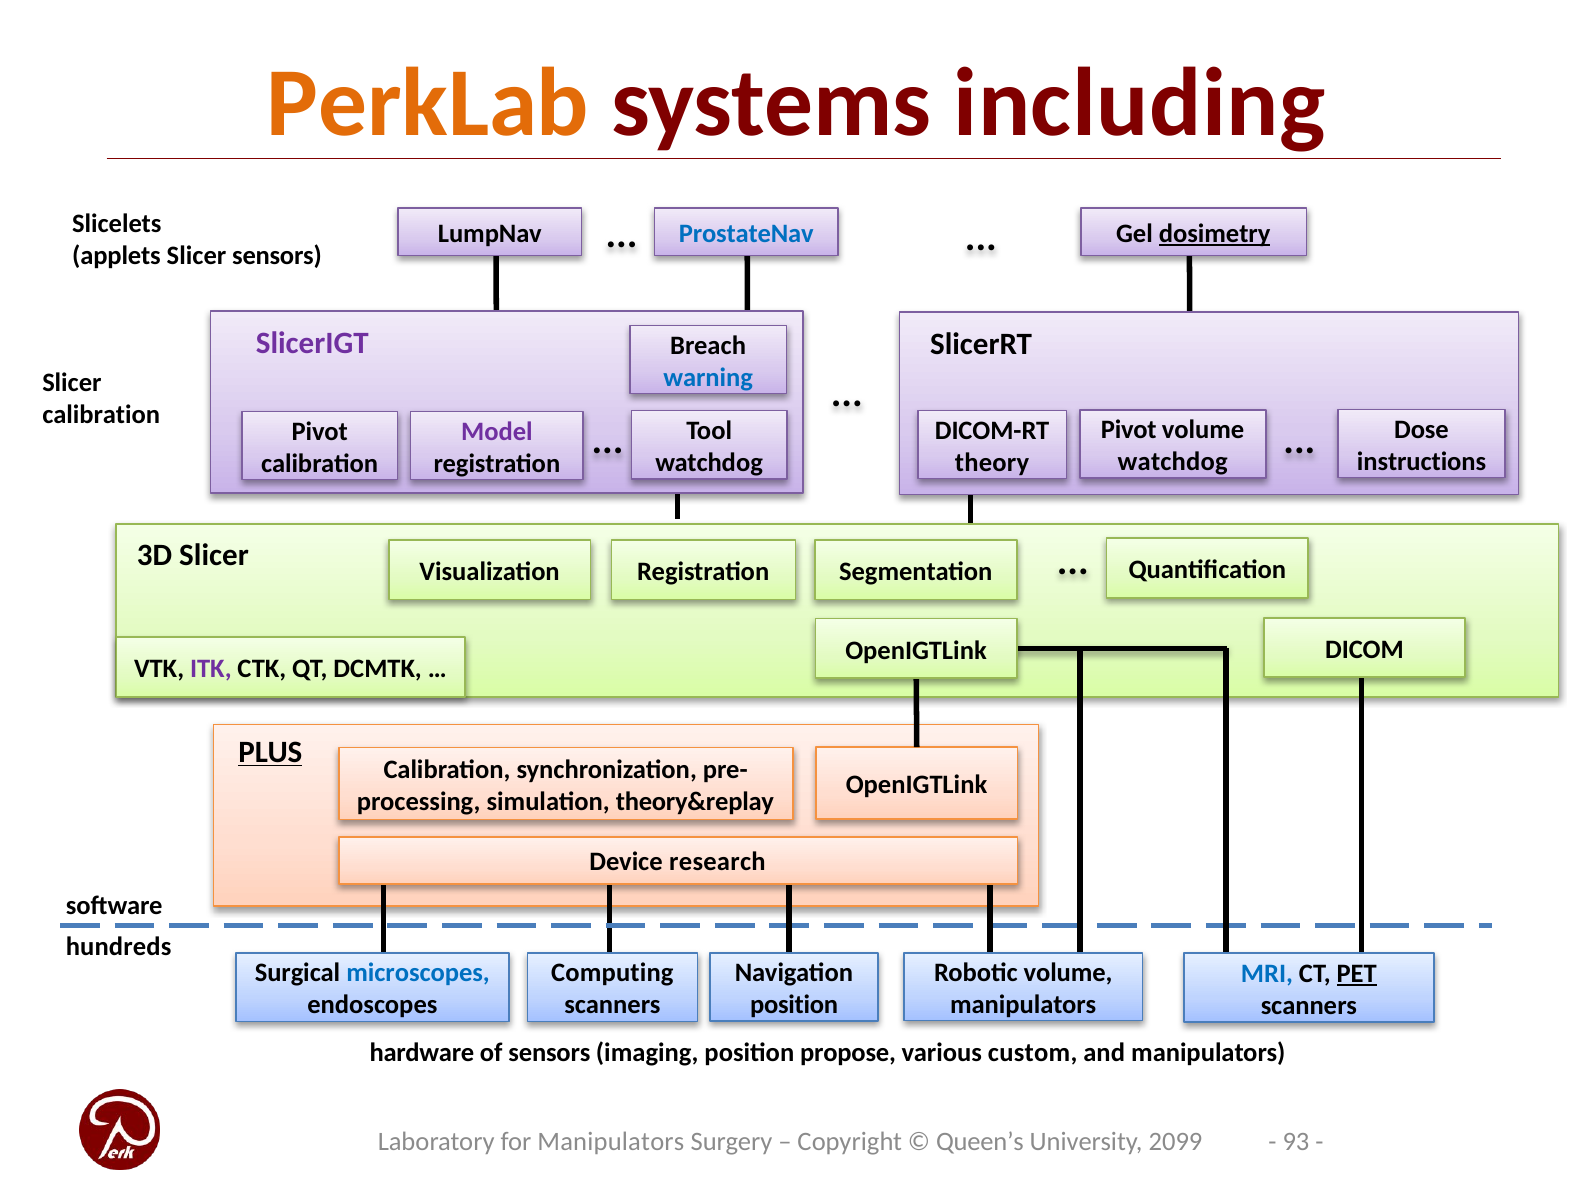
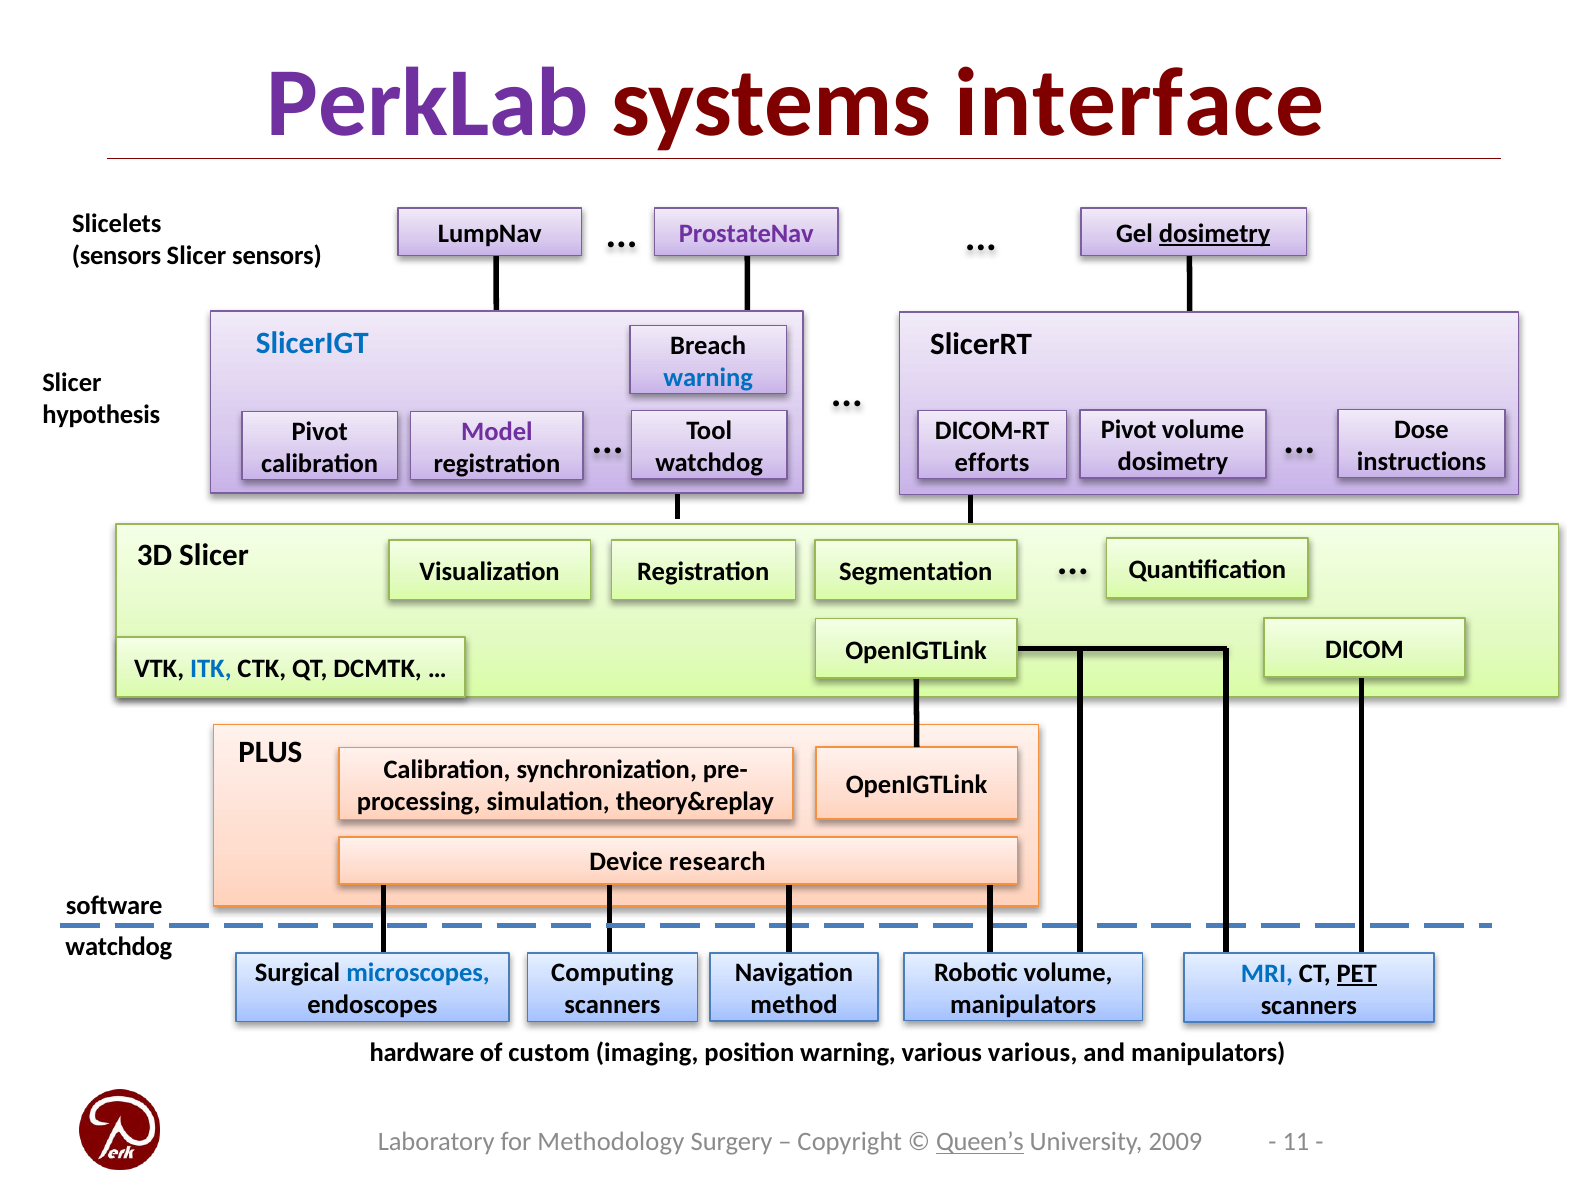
PerkLab colour: orange -> purple (428, 104)
including: including -> interface (1140, 104)
ProstateNav colour: blue -> purple (746, 234)
applets: applets -> sensors (117, 256)
SlicerIGT colour: purple -> blue (312, 343)
calibration: calibration -> hypothesis (101, 415)
watchdog: watchdog -> dosimetry (1173, 462)
theory: theory -> efforts (992, 462)
ITK colour: purple -> blue (211, 669)
PLUS underline: present -> none (270, 752)
hundreds: hundreds -> watchdog (119, 947)
position: position -> method (794, 1005)
of sensors: sensors -> custom (549, 1053)
position propose: propose -> warning (848, 1053)
various custom: custom -> various (1033, 1053)
93: 93 -> 11 (1296, 1142)
for Manipulators: Manipulators -> Methodology (611, 1142)
Queen’s underline: none -> present (980, 1142)
2099: 2099 -> 2009 (1176, 1142)
